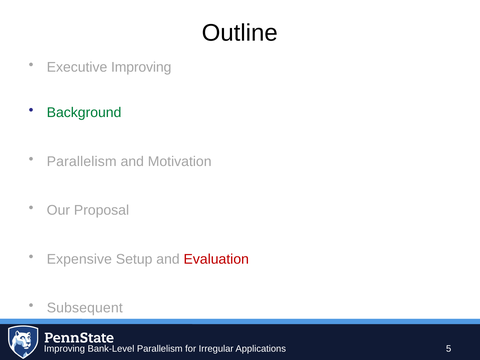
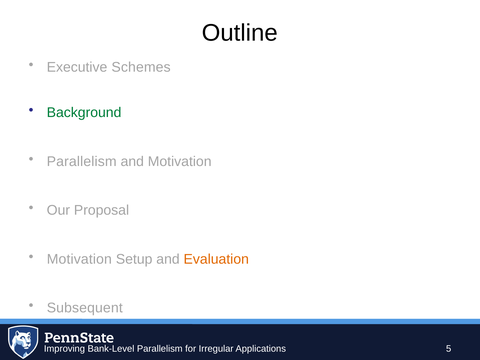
Executive Improving: Improving -> Schemes (141, 67)
Expensive: Expensive -> Motivation (79, 259)
Evaluation colour: red -> orange (216, 259)
